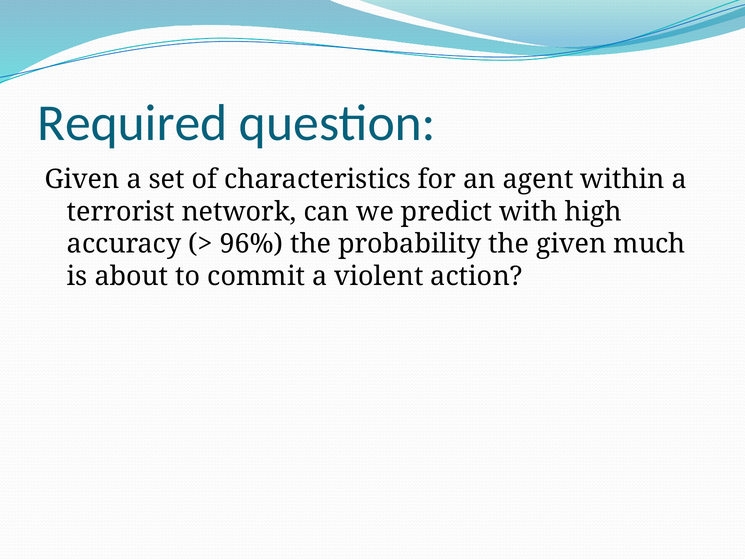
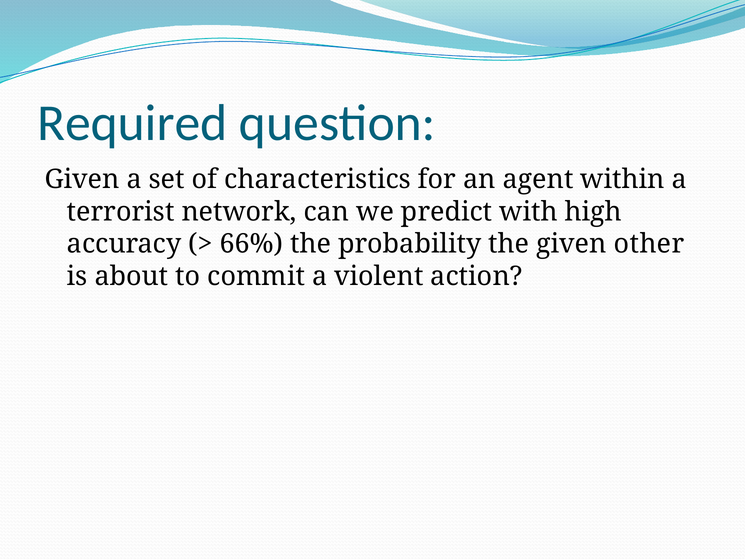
96%: 96% -> 66% (251, 244)
much: much -> other (649, 244)
